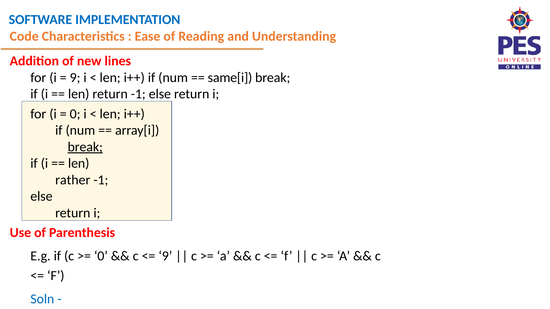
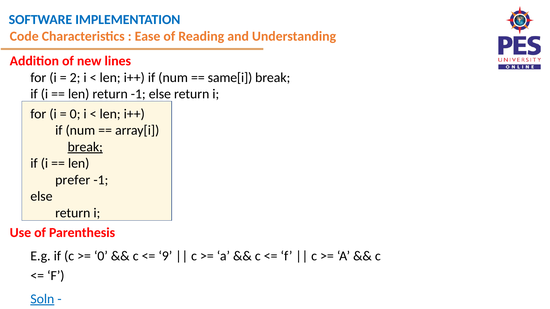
9: 9 -> 2 (75, 78)
rather: rather -> prefer (73, 180)
Soln underline: none -> present (42, 299)
